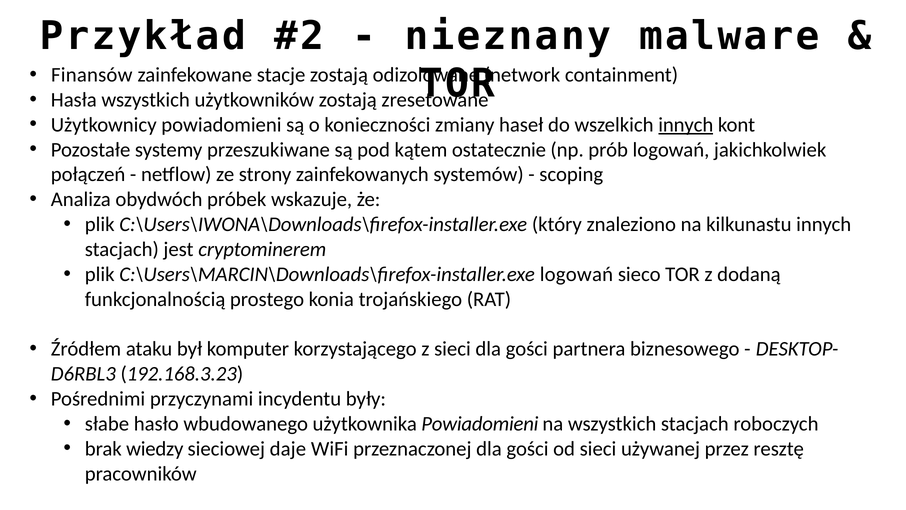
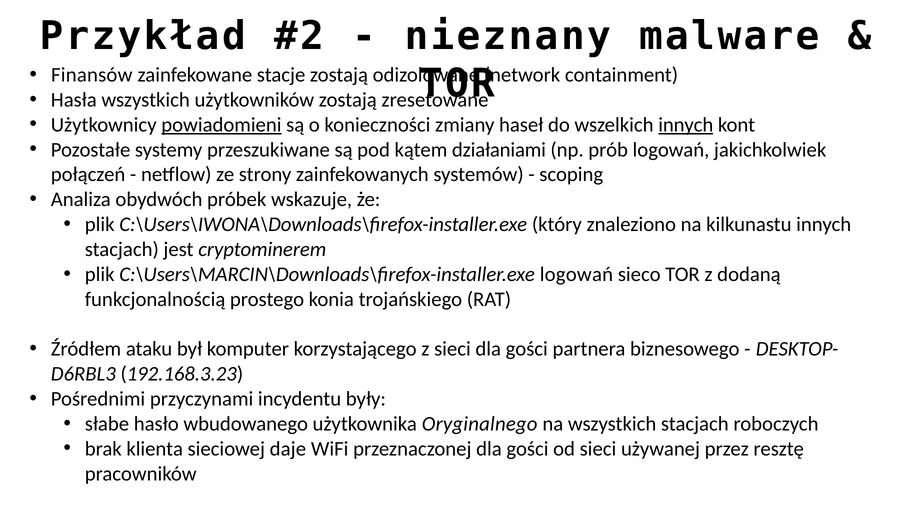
powiadomieni underline: none -> present (221, 125)
ostatecznie: ostatecznie -> działaniami (499, 150)
użytkownika Powiadomieni: Powiadomieni -> Oryginalnego (480, 424)
wiedzy: wiedzy -> klienta (155, 448)
